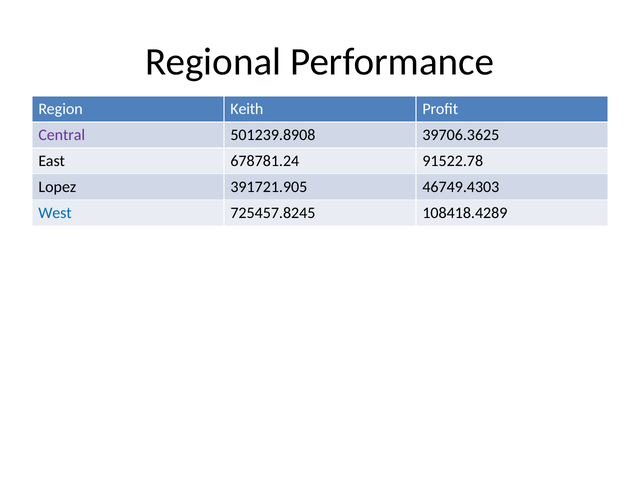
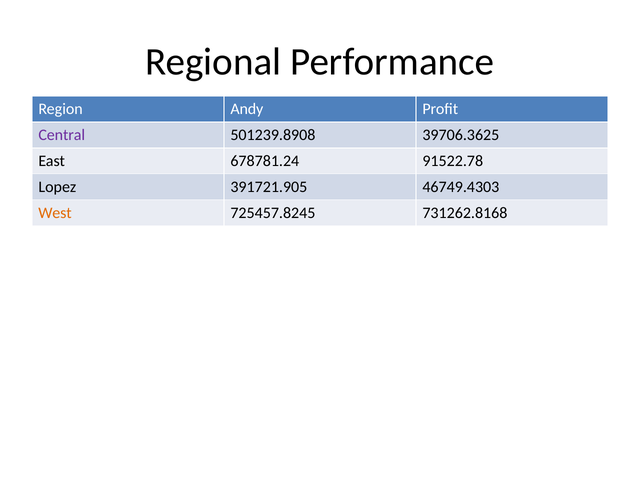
Keith: Keith -> Andy (247, 109)
West colour: blue -> orange (55, 213)
108418.4289: 108418.4289 -> 731262.8168 (465, 213)
